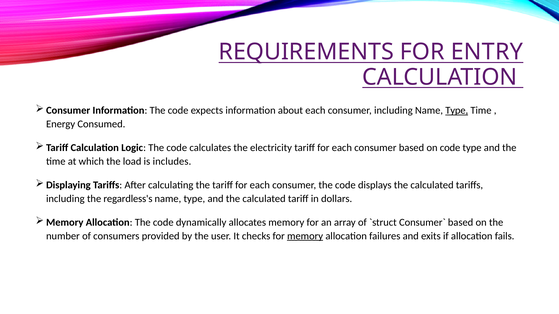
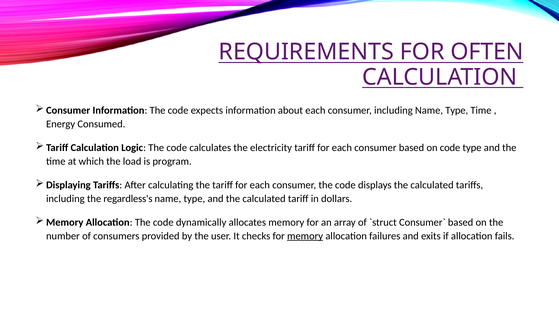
ENTRY: ENTRY -> OFTEN (487, 52)
Type underline: present -> none (457, 111)
includes: includes -> program (172, 161)
